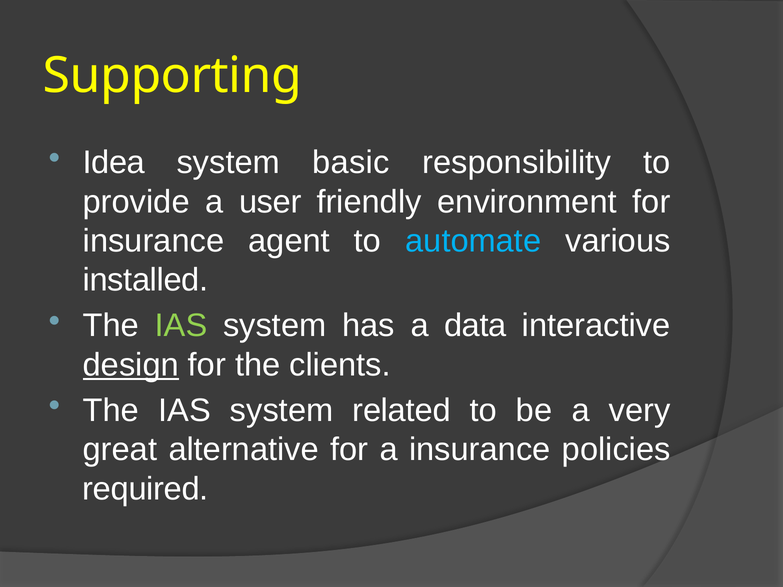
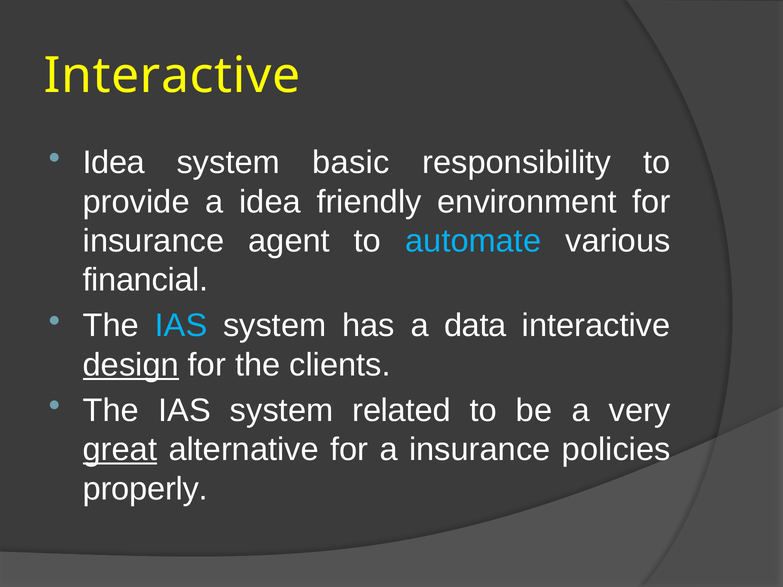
Supporting: Supporting -> Interactive (172, 76)
a user: user -> idea (270, 202)
installed: installed -> financial (145, 280)
IAS colour: light green -> light blue (181, 326)
great underline: none -> present (120, 450)
required: required -> properly (145, 489)
